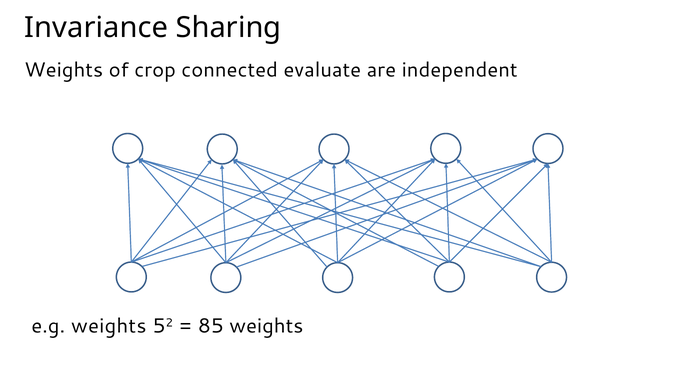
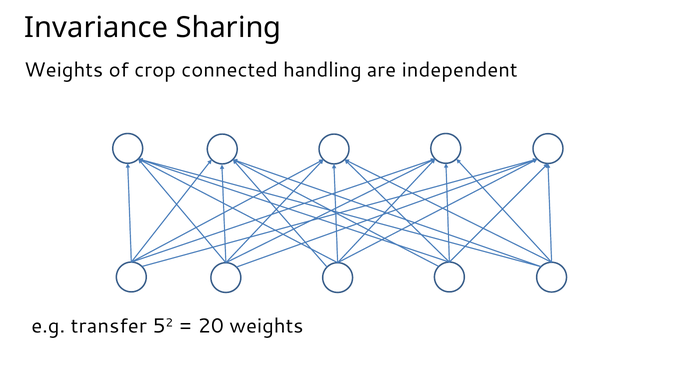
evaluate: evaluate -> handling (322, 70)
e.g weights: weights -> transfer (109, 327)
85: 85 -> 20 (211, 327)
